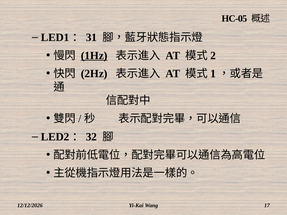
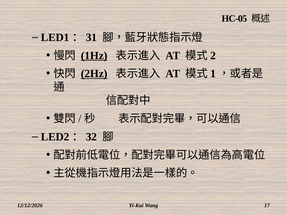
2Hz underline: none -> present (94, 74)
